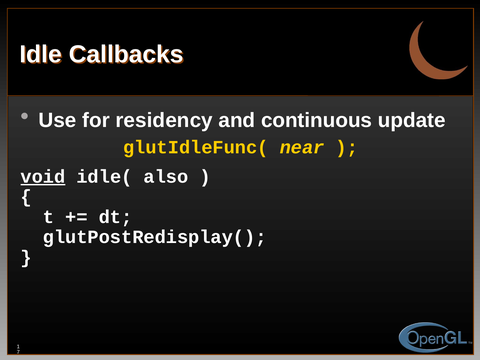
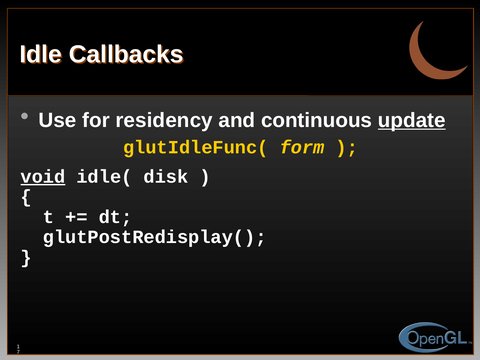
update underline: none -> present (412, 120)
near: near -> form (302, 147)
also: also -> disk (166, 177)
